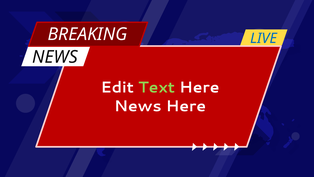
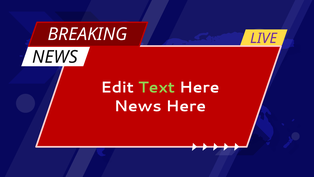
LIVE colour: blue -> purple (264, 38)
